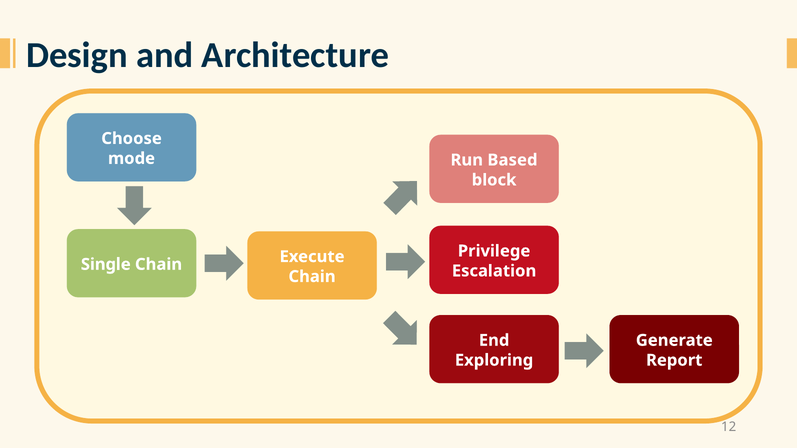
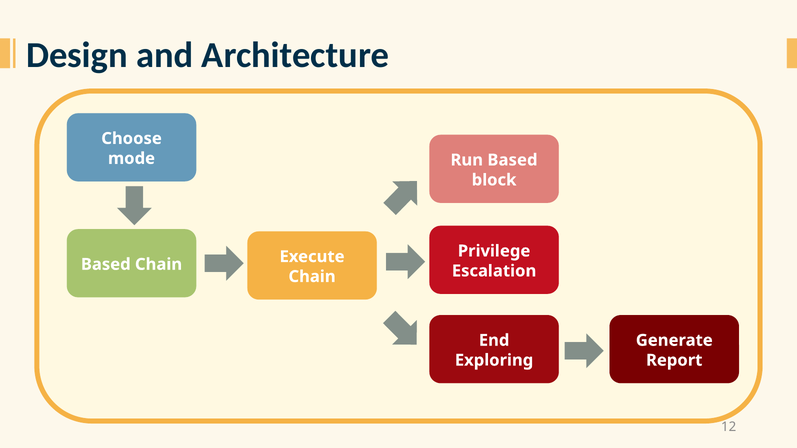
Single: Single -> Based (106, 265)
